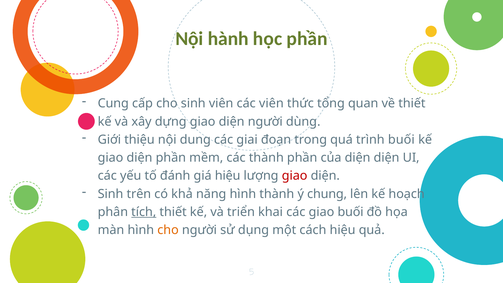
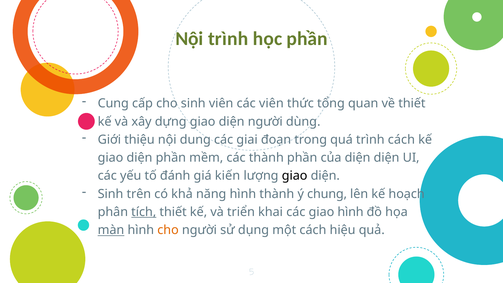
Nội hành: hành -> trình (228, 39)
trình buối: buối -> cách (401, 140)
giá hiệu: hiệu -> kiến (228, 176)
giao colour: red -> black (295, 176)
giao buối: buối -> hình (351, 212)
màn underline: none -> present (111, 230)
